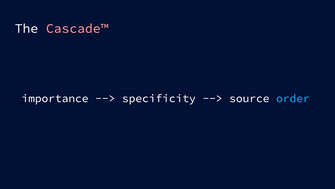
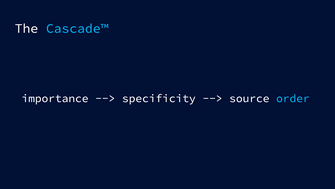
Cascade™ colour: pink -> light blue (77, 28)
